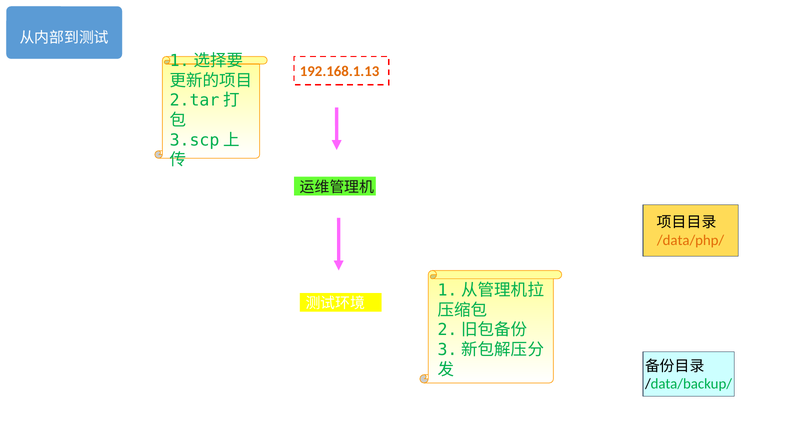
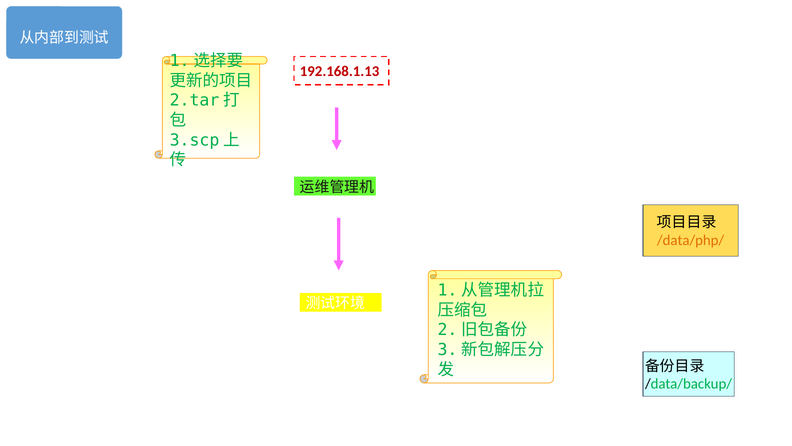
192.168.1.13 colour: orange -> red (340, 72)
